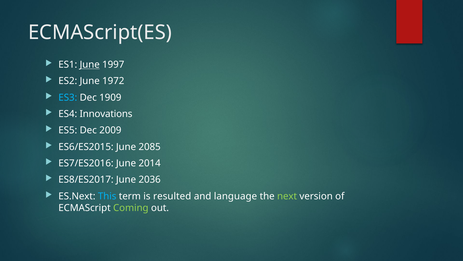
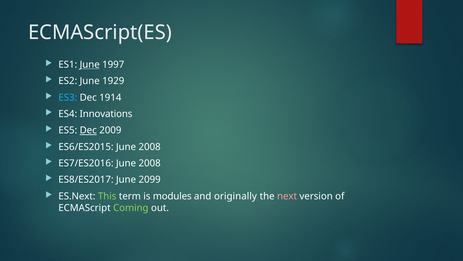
1972: 1972 -> 1929 (113, 81)
1909: 1909 -> 1914 (110, 97)
Dec underline: none -> present (88, 130)
ES6/ES2015 June 2085: 2085 -> 2008 (150, 147)
ES7/ES2016 June 2014: 2014 -> 2008 (150, 163)
2036: 2036 -> 2099 (150, 179)
This colour: light blue -> light green (107, 196)
resulted: resulted -> modules (172, 196)
language: language -> originally (235, 196)
next colour: light green -> pink (287, 196)
